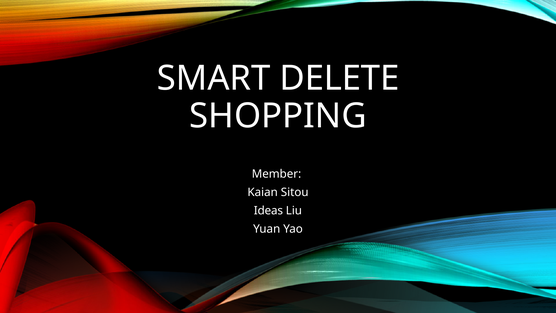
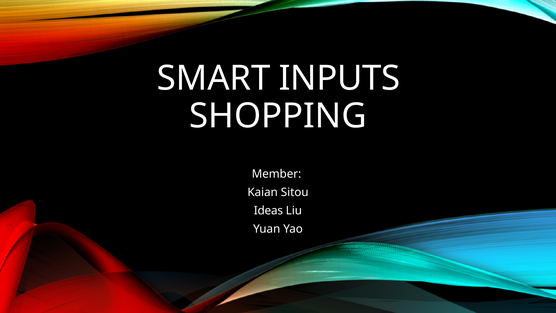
DELETE: DELETE -> INPUTS (340, 78)
